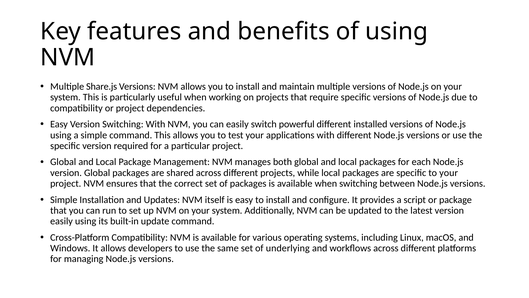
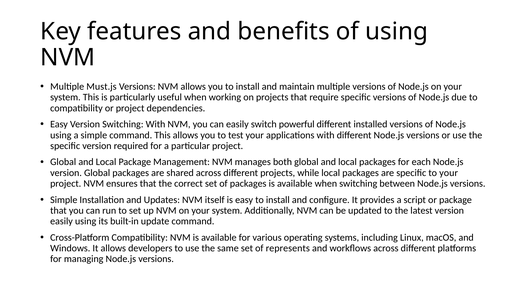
Share.js: Share.js -> Must.js (102, 86)
underlying: underlying -> represents (288, 248)
